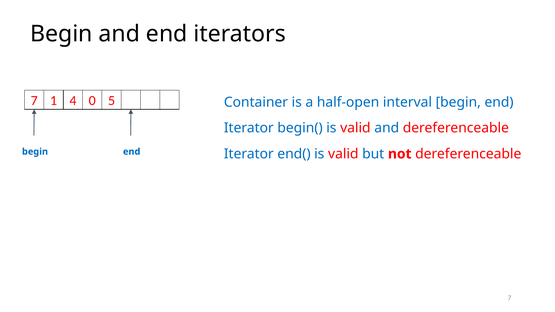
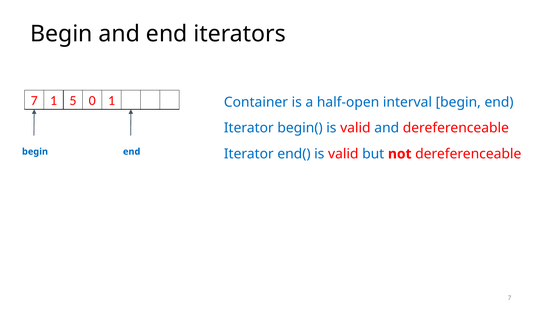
4: 4 -> 5 (73, 101)
0 5: 5 -> 1 (112, 101)
